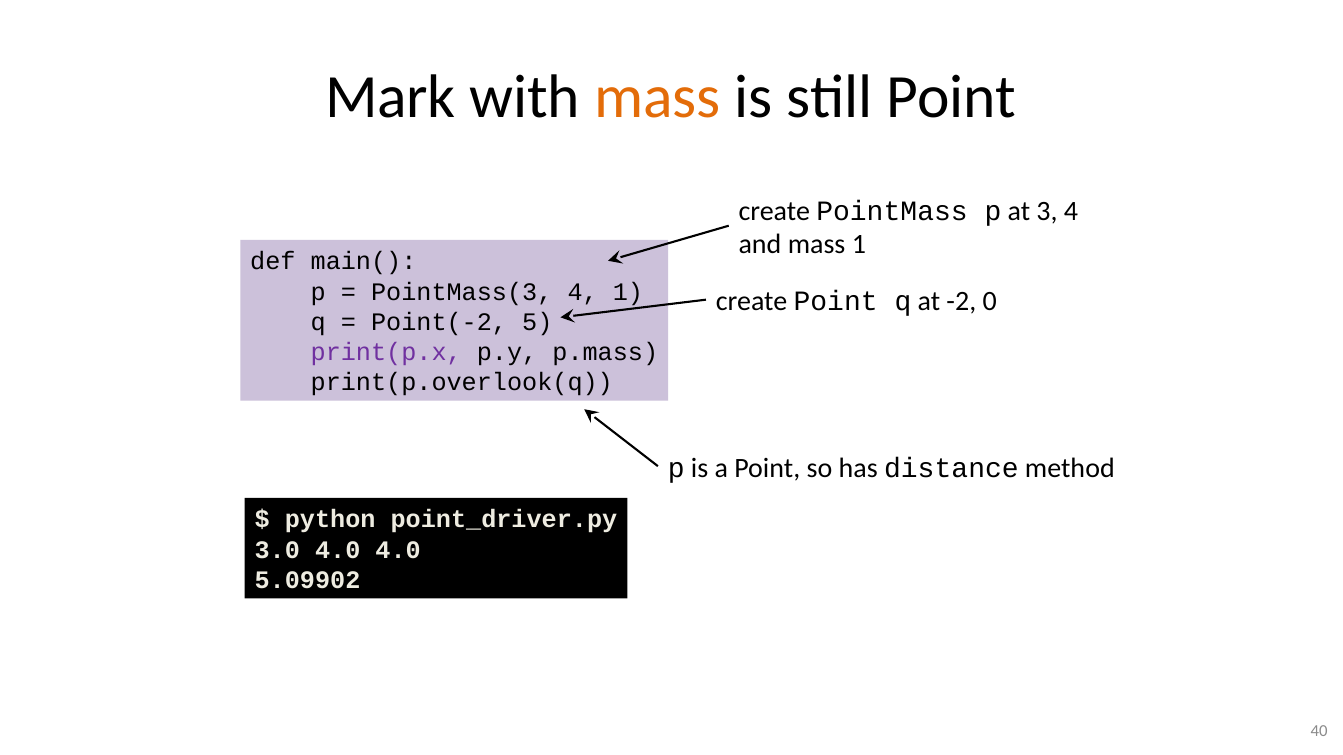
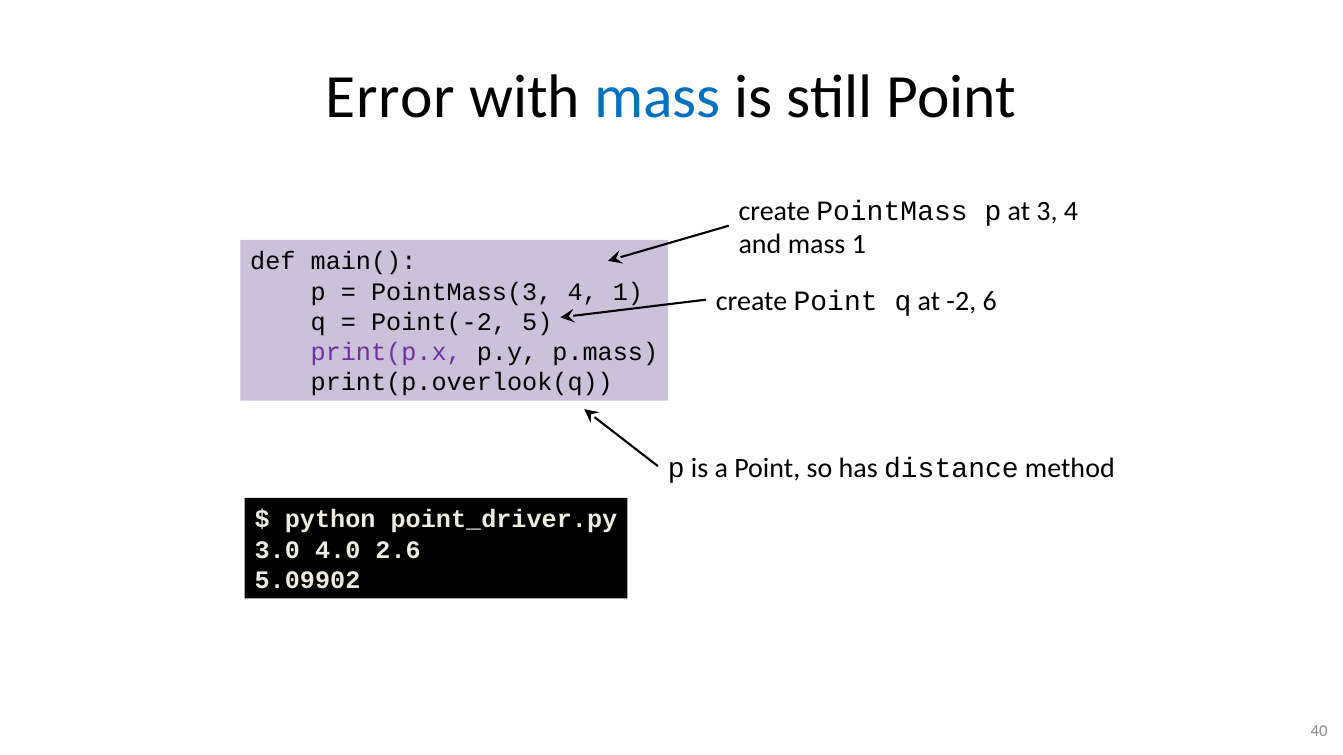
Mark: Mark -> Error (390, 98)
mass colour: orange -> blue (657, 98)
0: 0 -> 6 (990, 302)
4.0 4.0: 4.0 -> 2.6 (398, 550)
